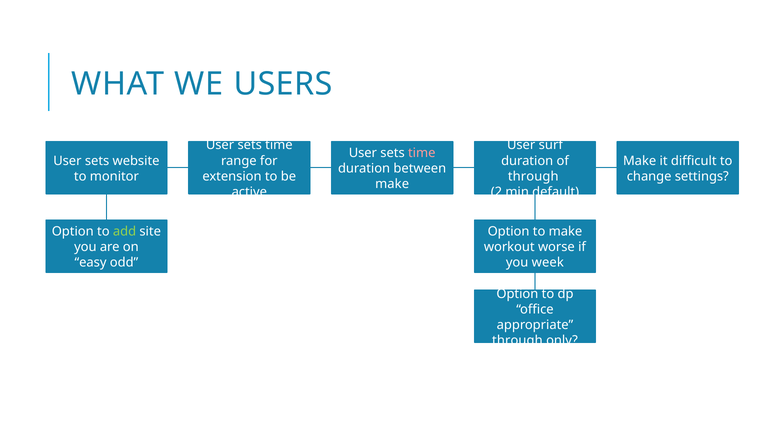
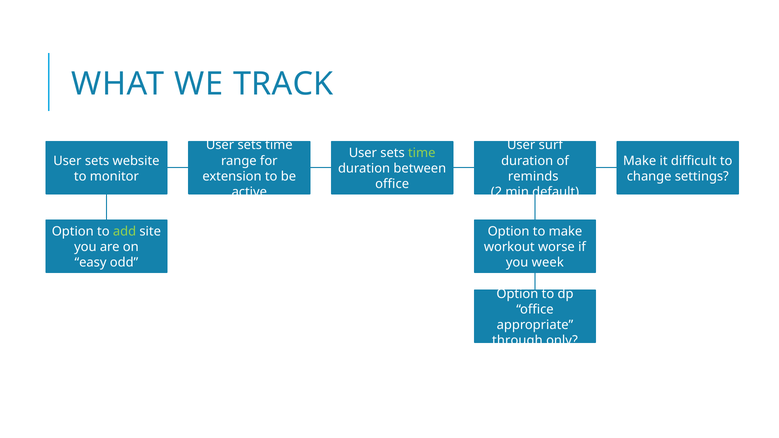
USERS: USERS -> TRACK (283, 84)
time colour: pink -> light green (422, 153)
through: through -> reminds (533, 176)
make: make -> office (392, 184)
